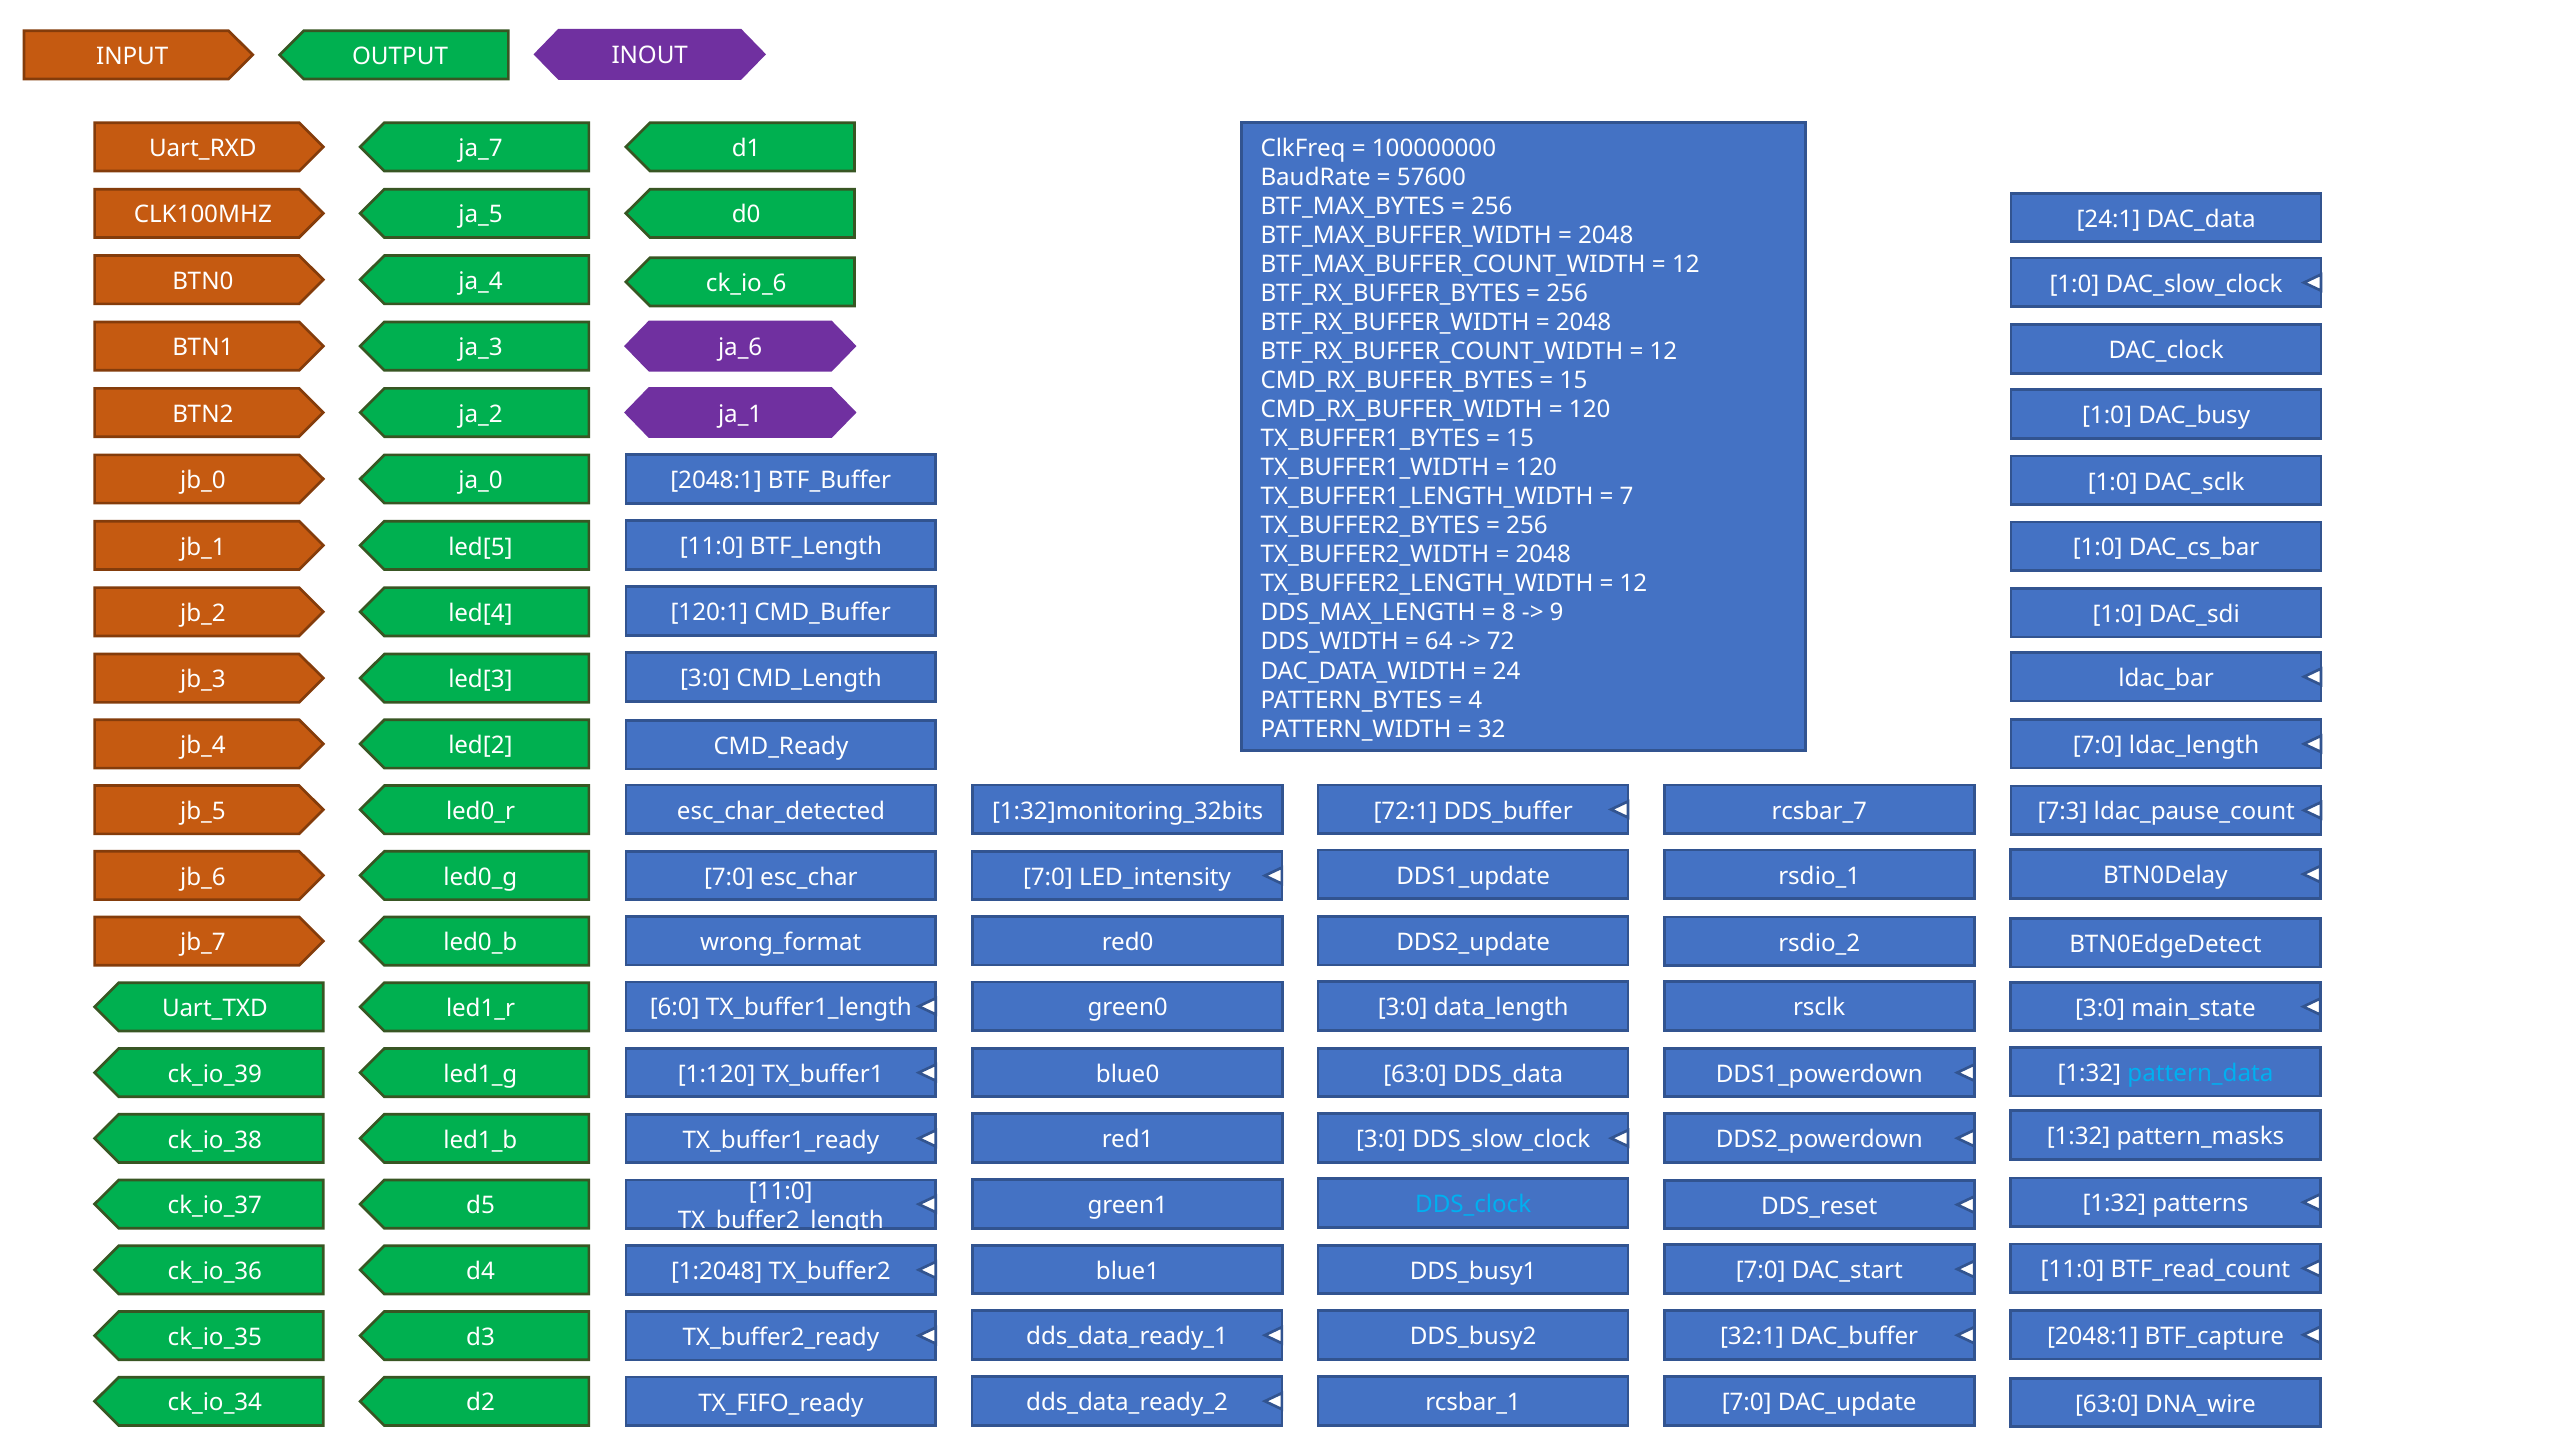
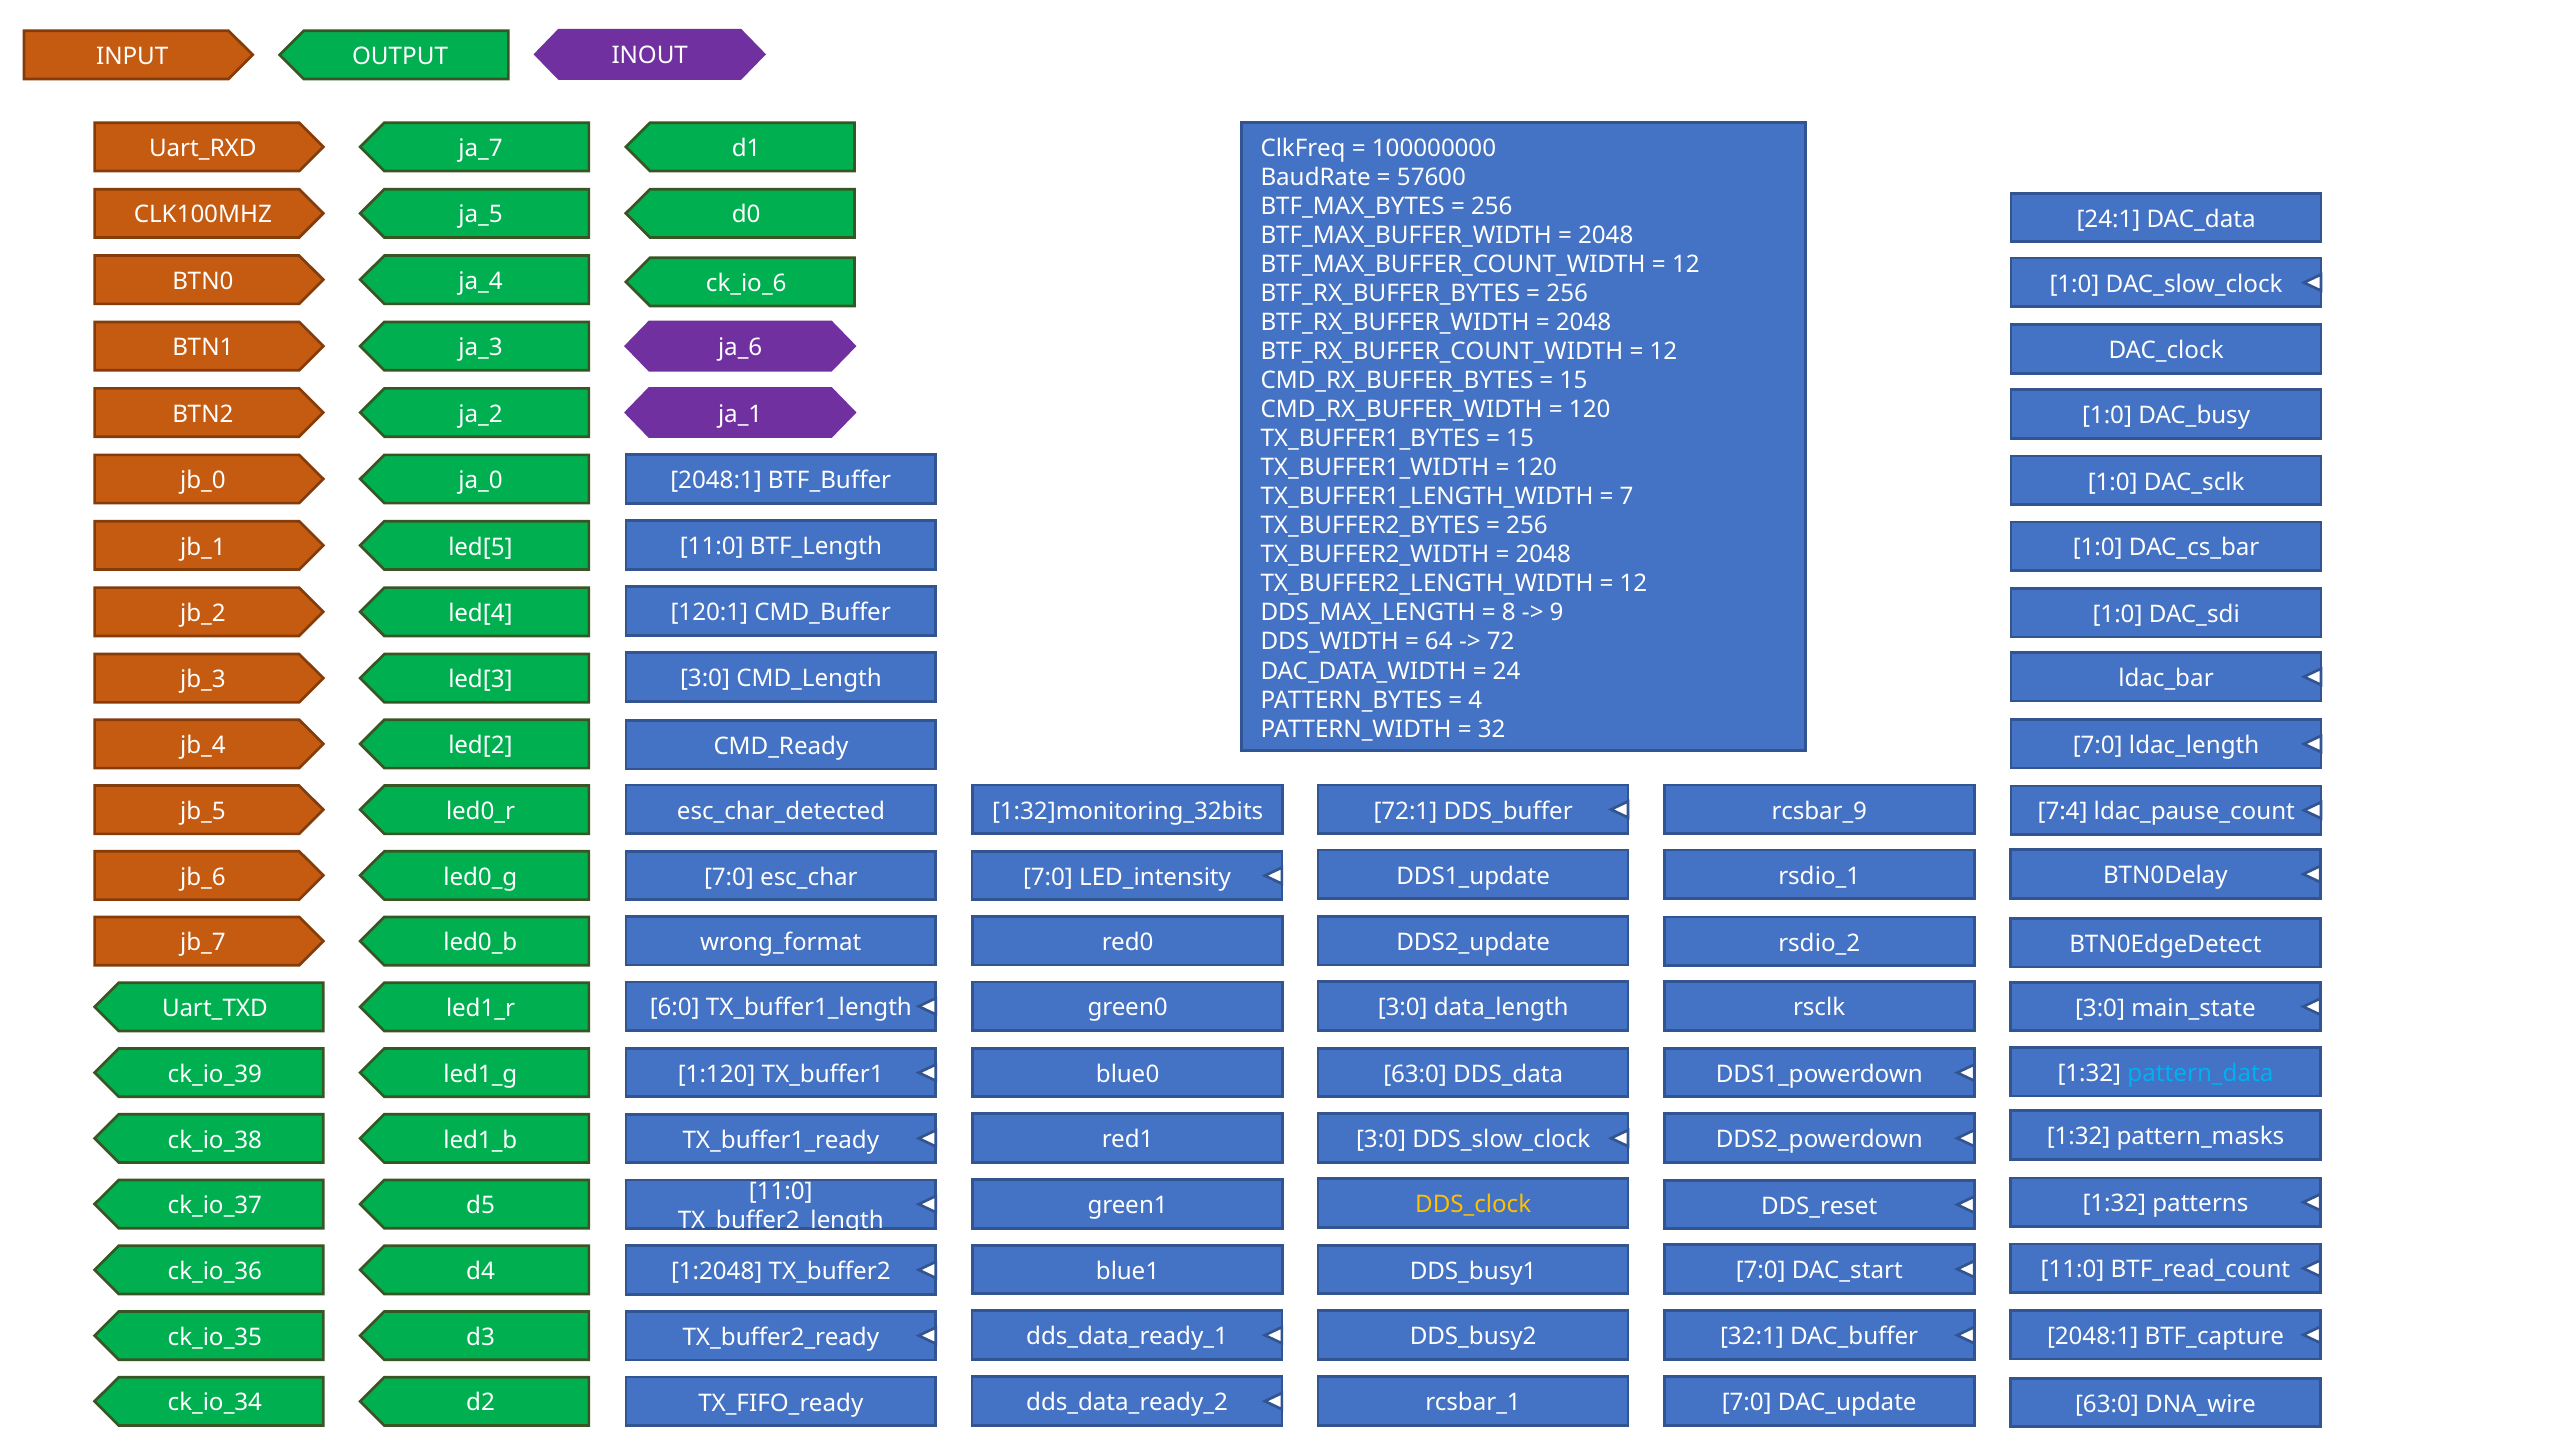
rcsbar_7: rcsbar_7 -> rcsbar_9 (1819, 811)
7:3: 7:3 -> 7:4 (2063, 812)
DDS_clock colour: light blue -> yellow (1473, 1205)
